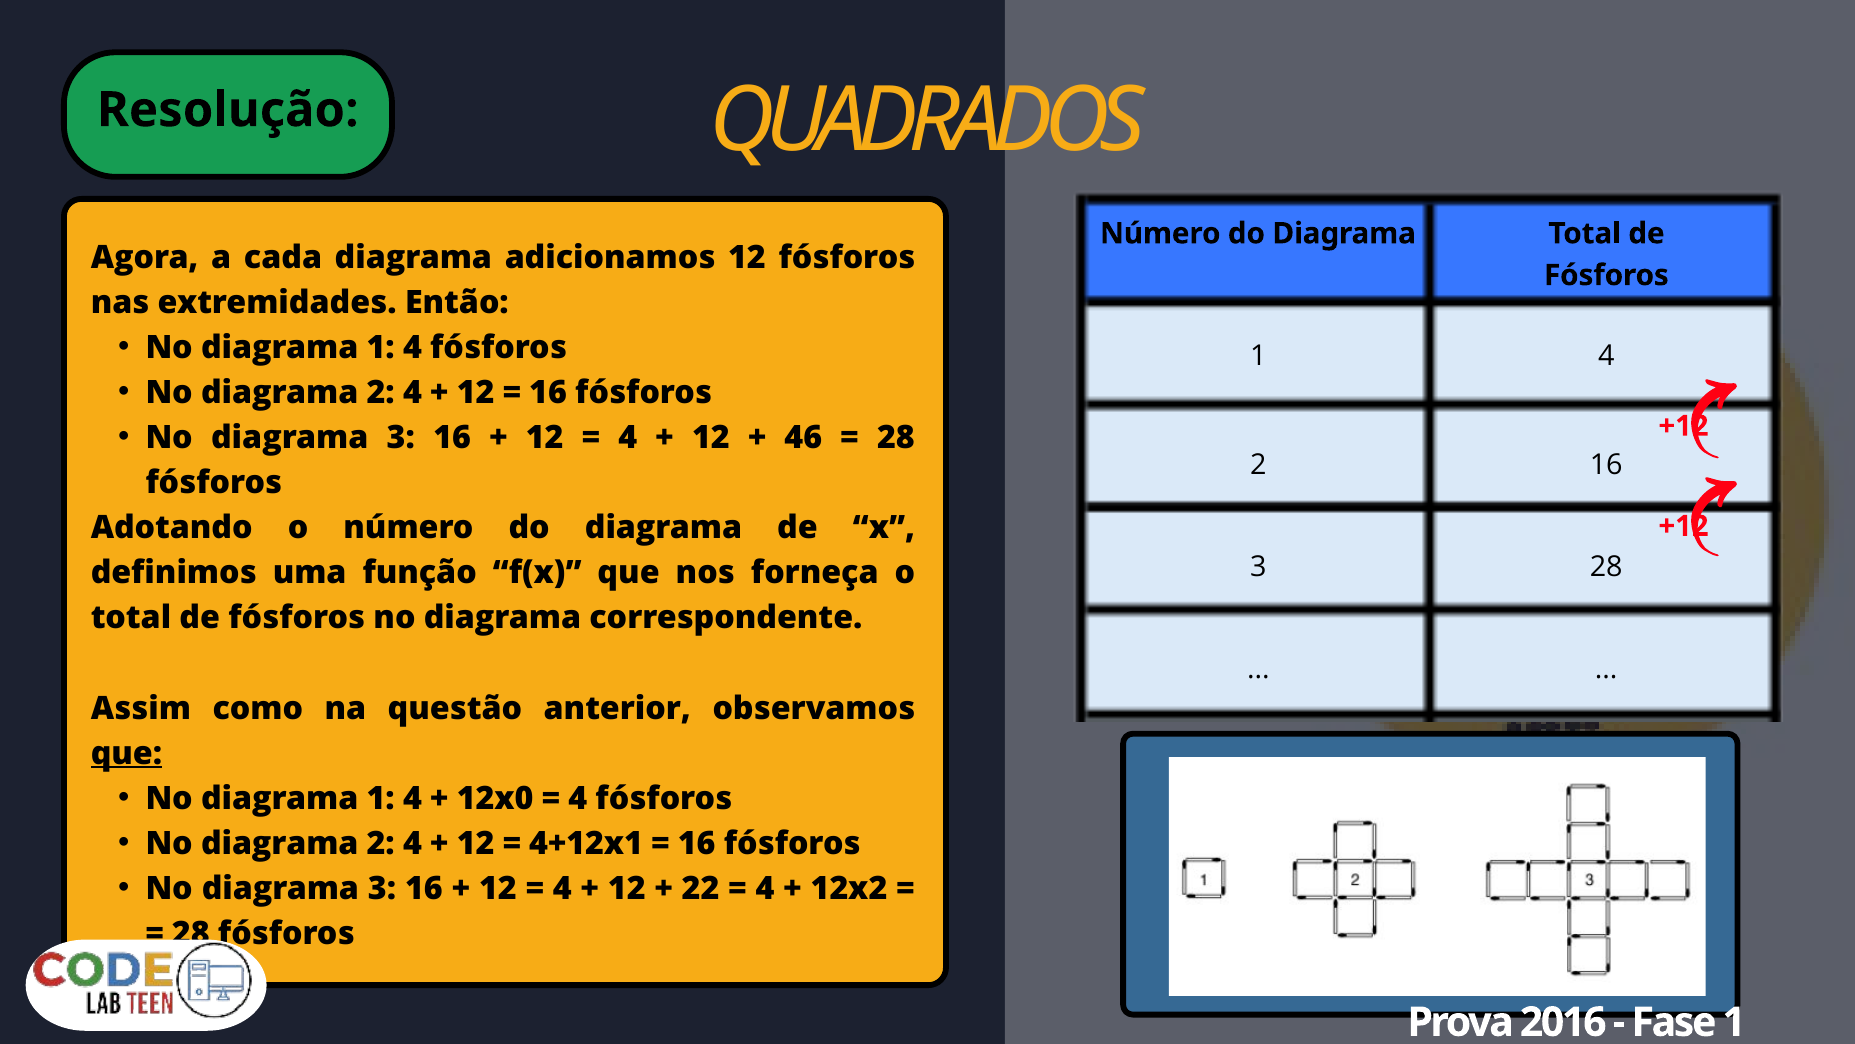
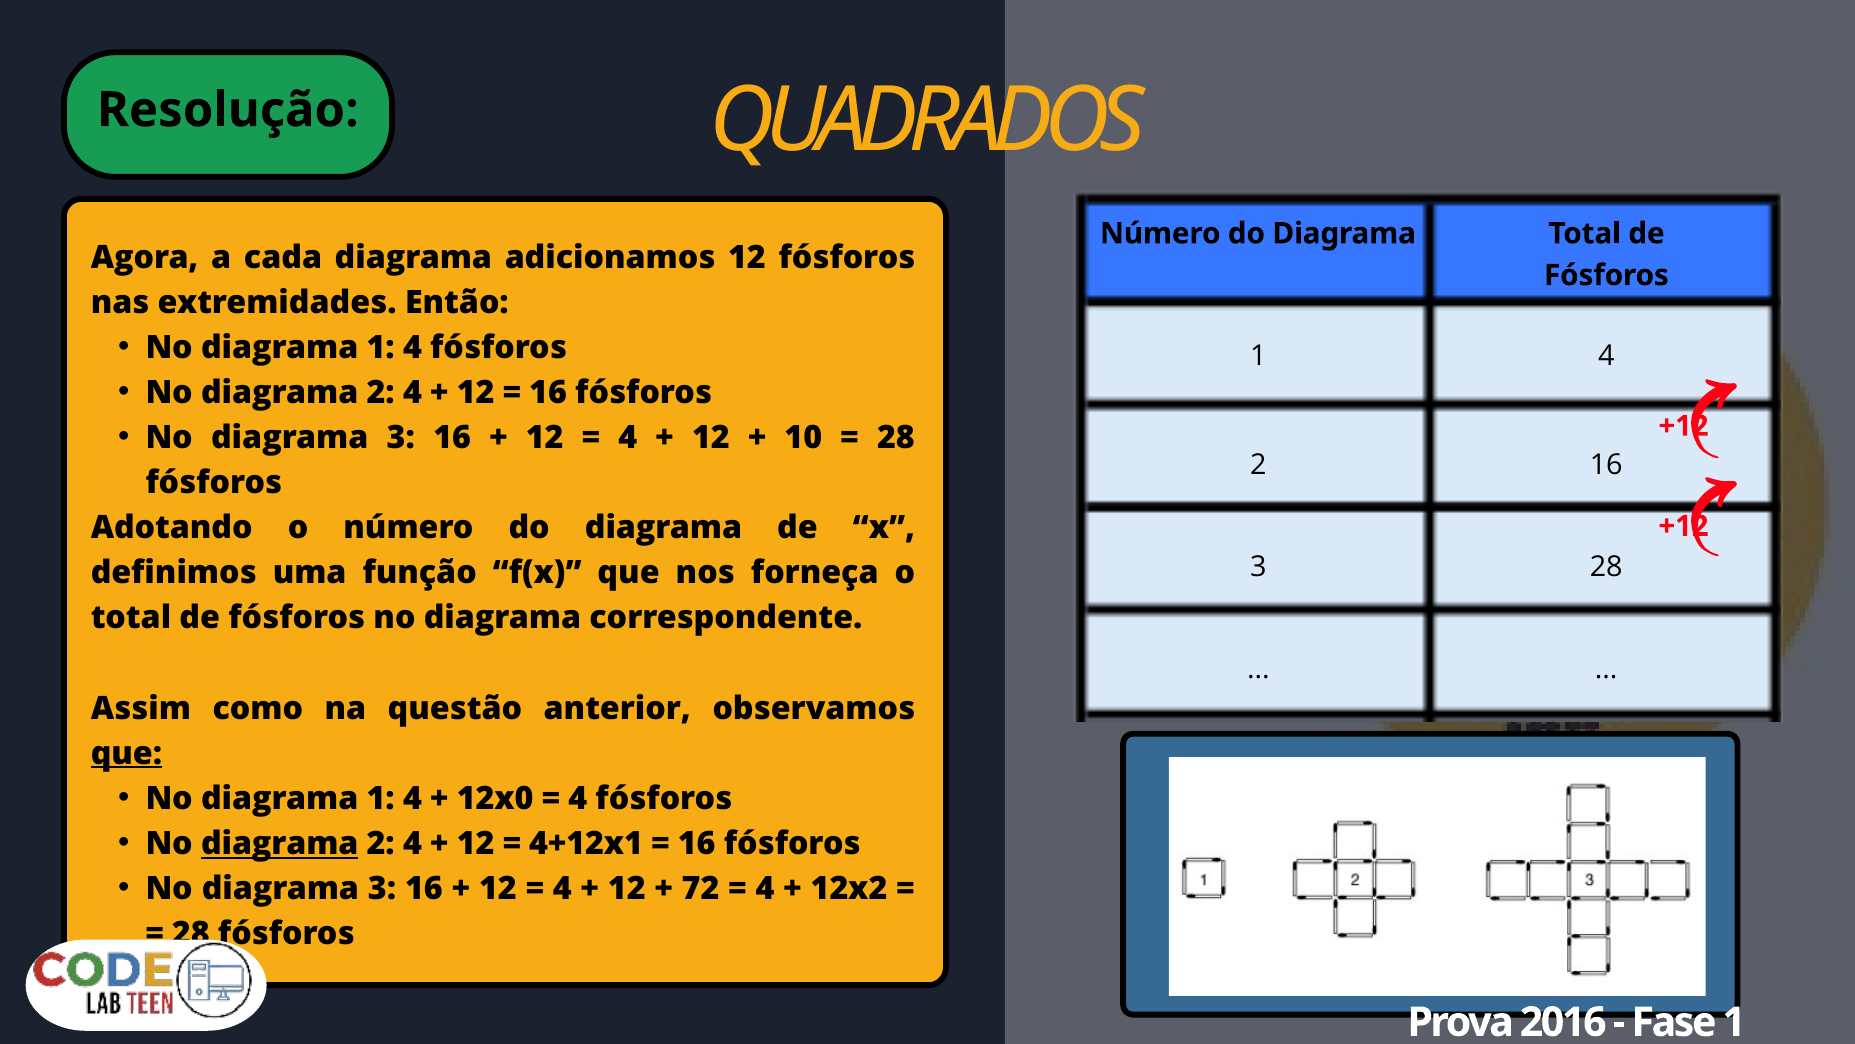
46: 46 -> 10 (803, 438)
diagrama underline: none -> present (280, 843)
22: 22 -> 72 (701, 888)
